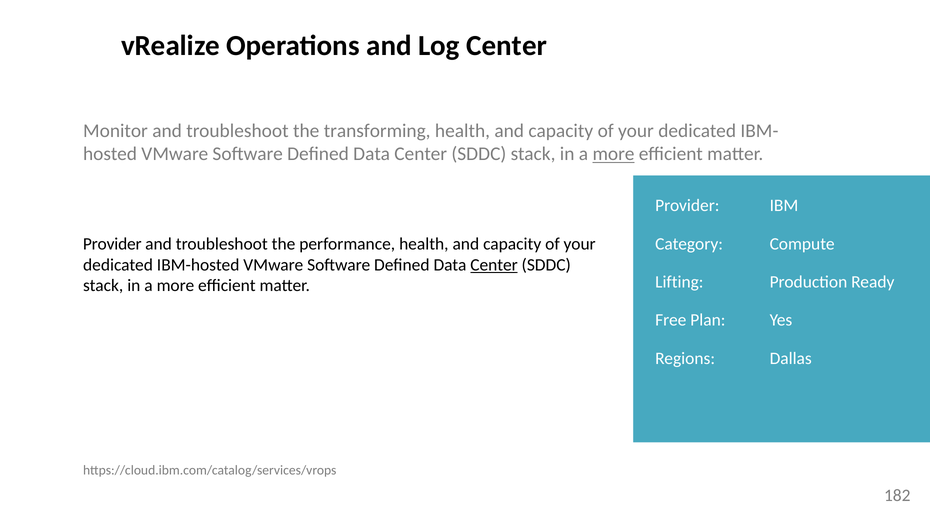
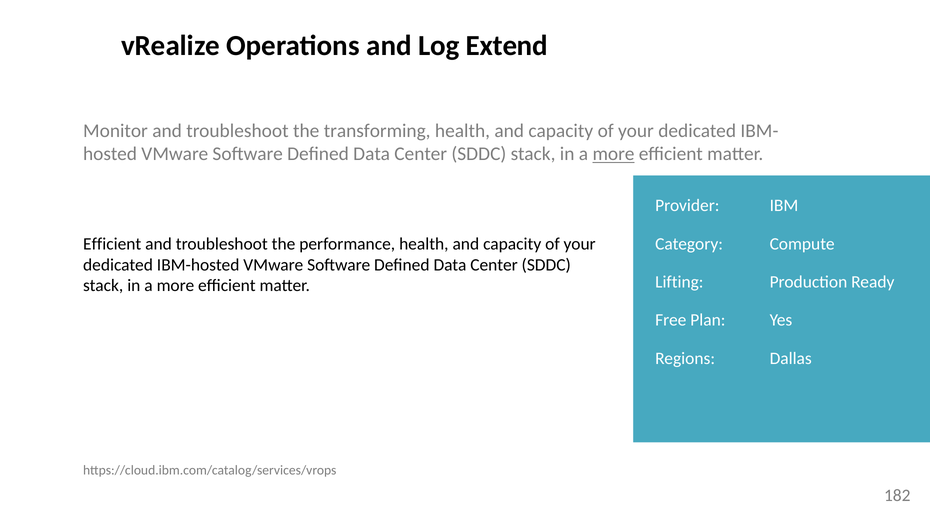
Log Center: Center -> Extend (507, 46)
Provider: Provider -> Efficient (112, 244)
Center underline: present -> none (494, 265)
